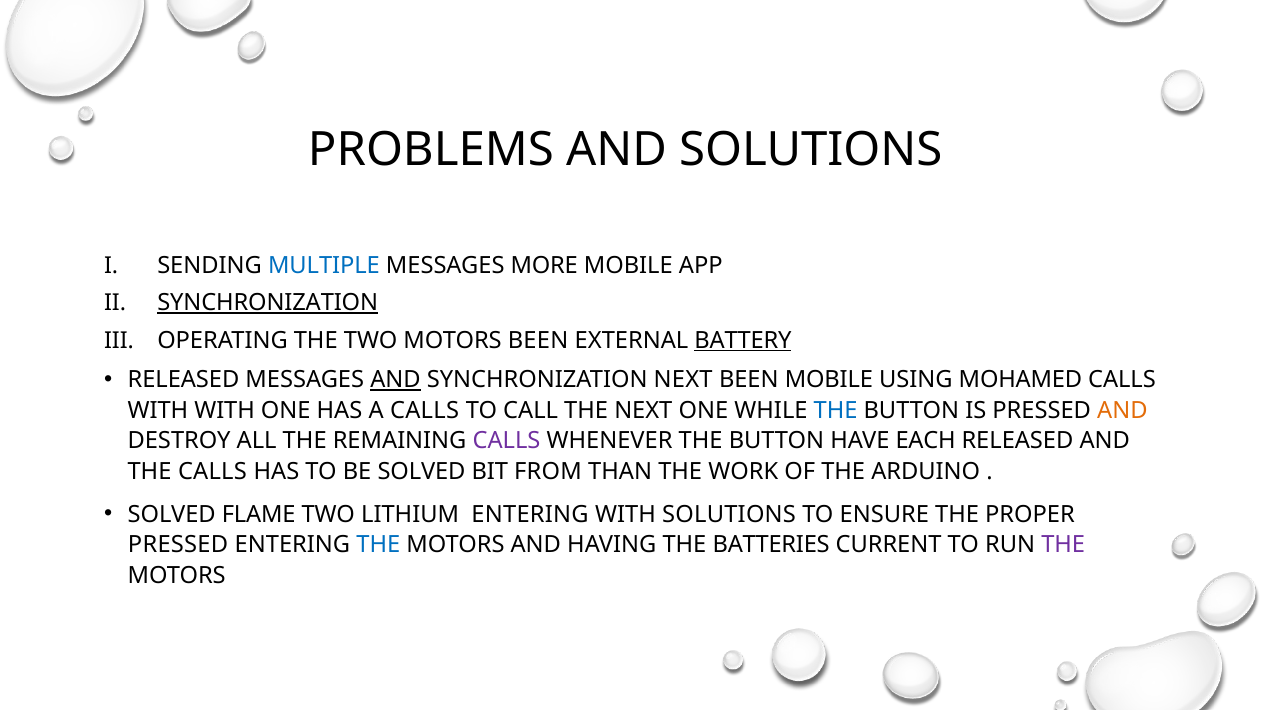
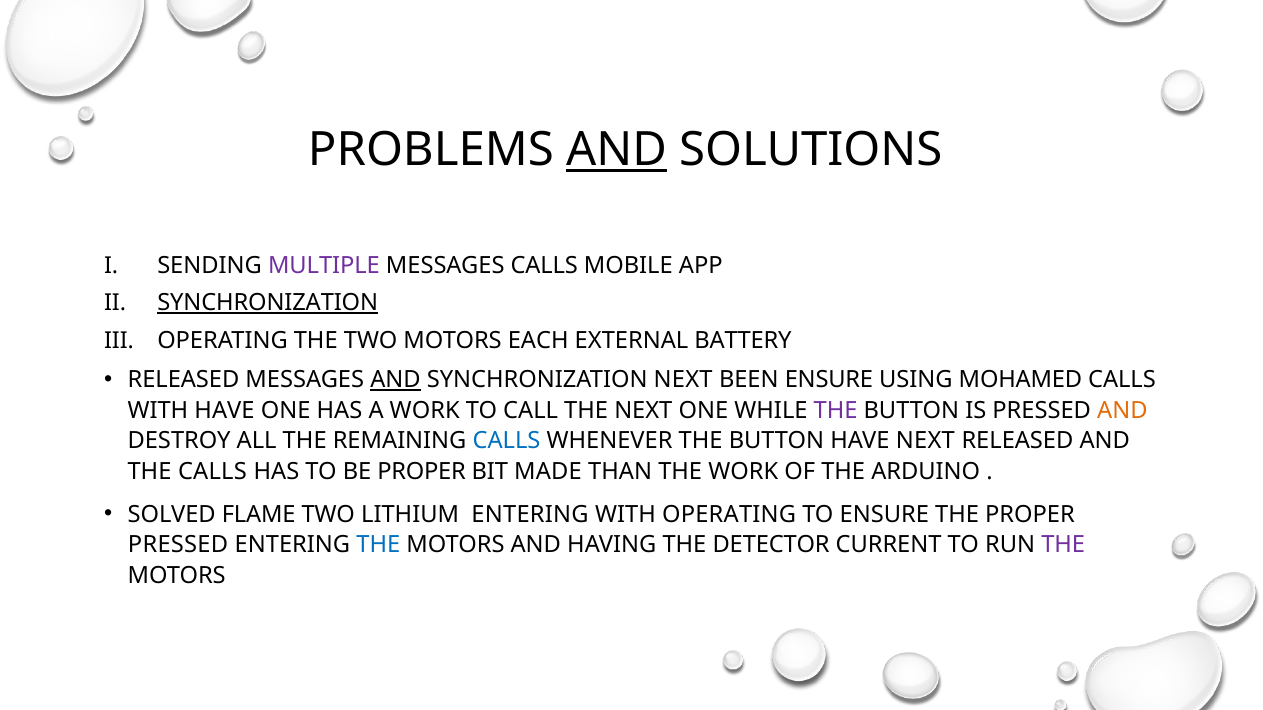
AND underline: none -> present (617, 150)
MULTIPLE colour: blue -> purple (324, 266)
MESSAGES MORE: MORE -> CALLS (544, 266)
MOTORS BEEN: BEEN -> EACH (538, 341)
BATTERY underline: present -> none (743, 341)
BEEN MOBILE: MOBILE -> ENSURE (829, 380)
WITH WITH: WITH -> HAVE (225, 411)
A CALLS: CALLS -> WORK (425, 411)
THE colour: blue -> purple (836, 411)
CALLS colour: purple -> blue (507, 441)
HAVE EACH: EACH -> NEXT (925, 441)
BE SOLVED: SOLVED -> PROPER (422, 472)
FROM: FROM -> MADE (548, 472)
WITH SOLUTIONS: SOLUTIONS -> OPERATING (729, 515)
BATTERIES: BATTERIES -> DETECTOR (771, 545)
